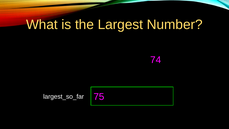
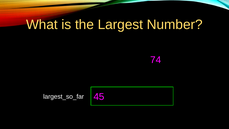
75: 75 -> 45 (99, 97)
